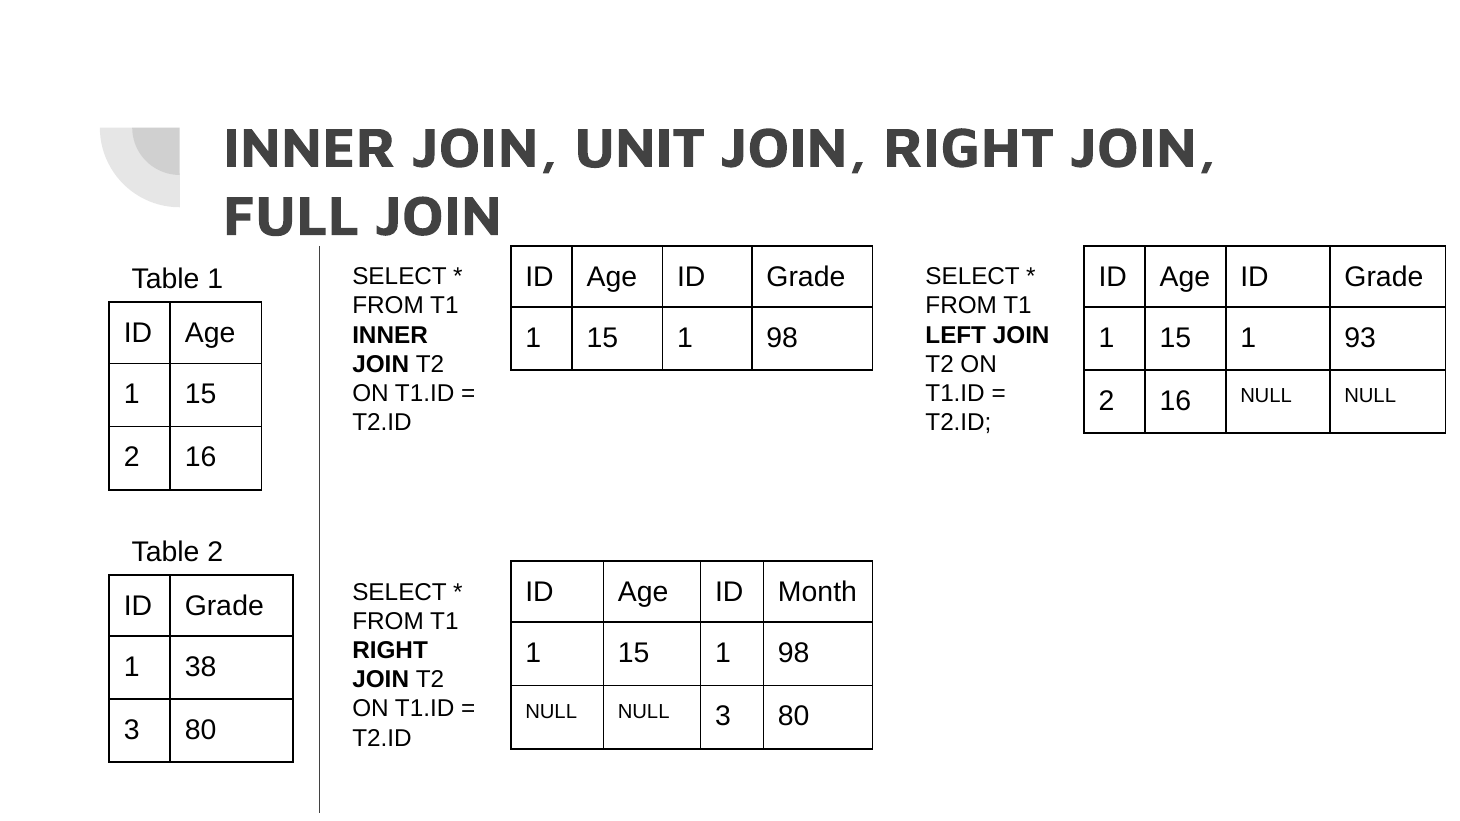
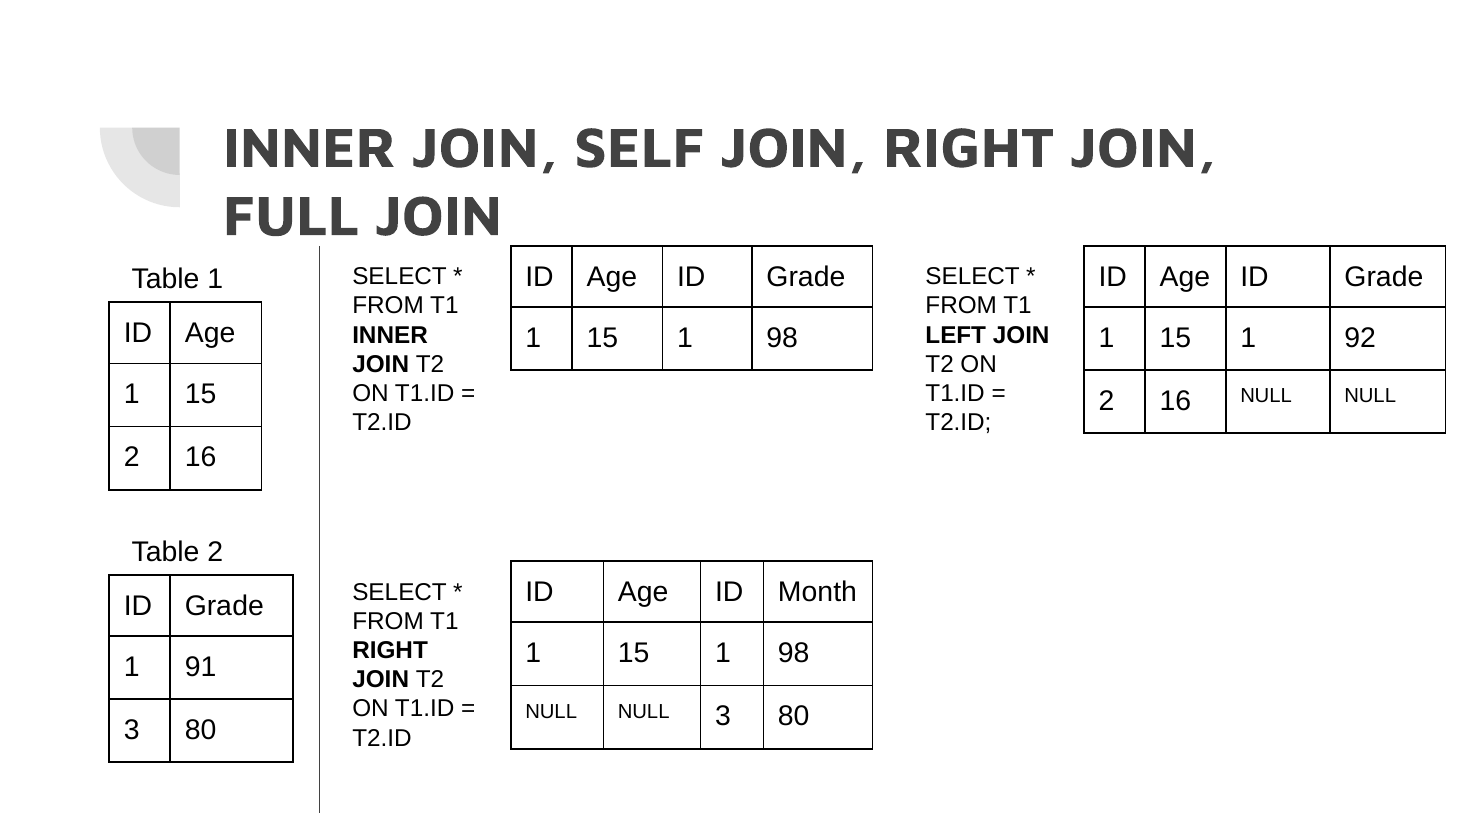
UNIT: UNIT -> SELF (639, 148)
93: 93 -> 92 (1360, 338)
38: 38 -> 91 (201, 667)
